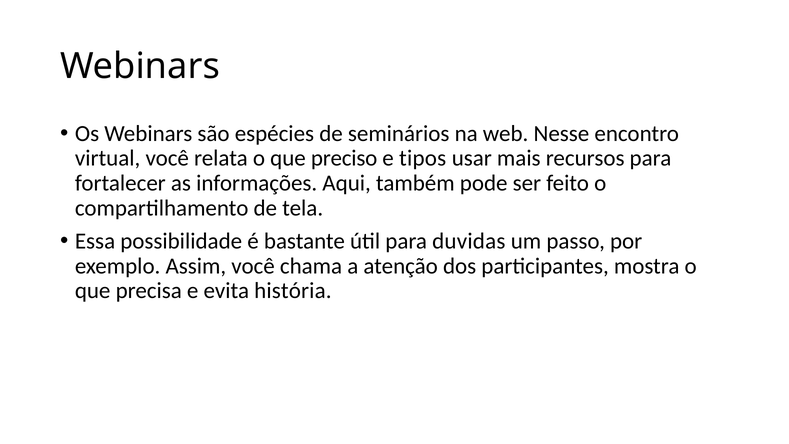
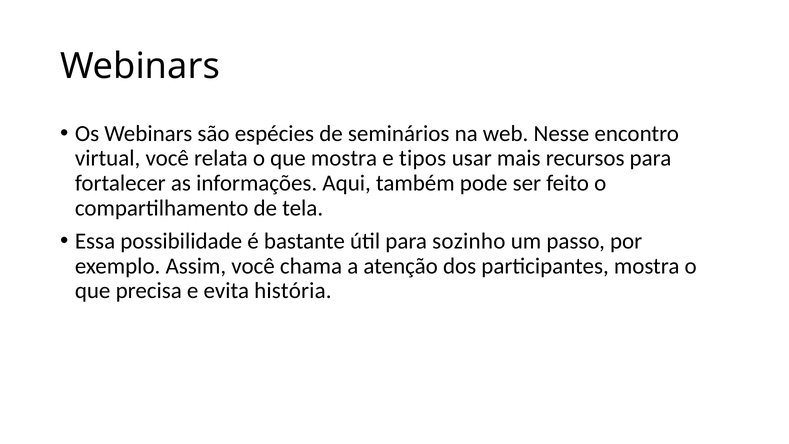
que preciso: preciso -> mostra (344, 158)
duvidas: duvidas -> sozinho (469, 241)
